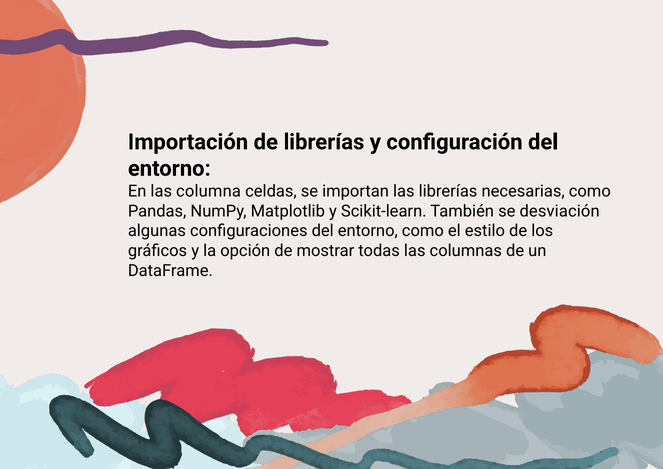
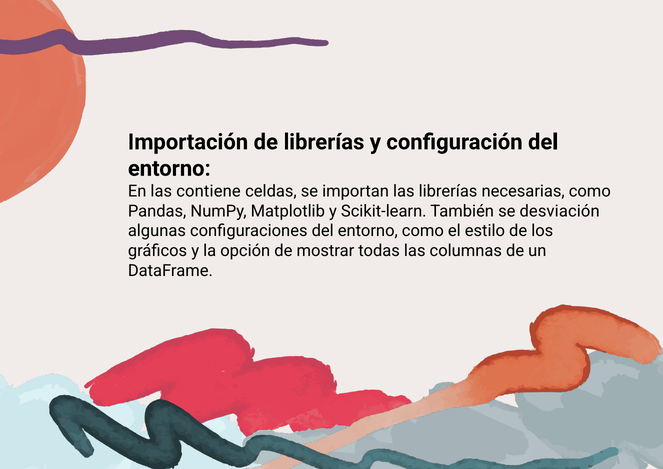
columna: columna -> contiene (209, 191)
